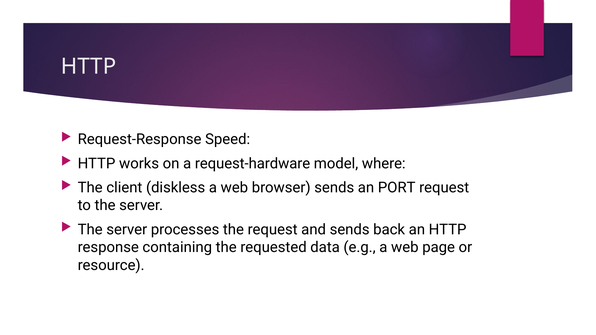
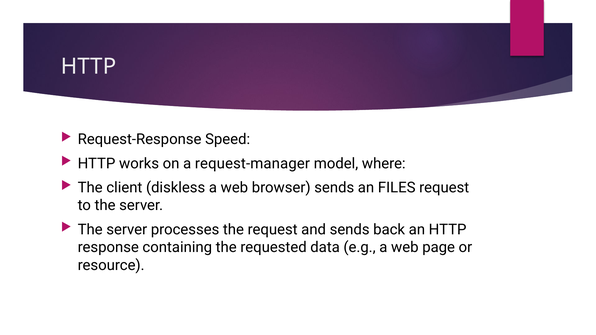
request-hardware: request-hardware -> request-manager (252, 164)
PORT: PORT -> FILES (397, 188)
